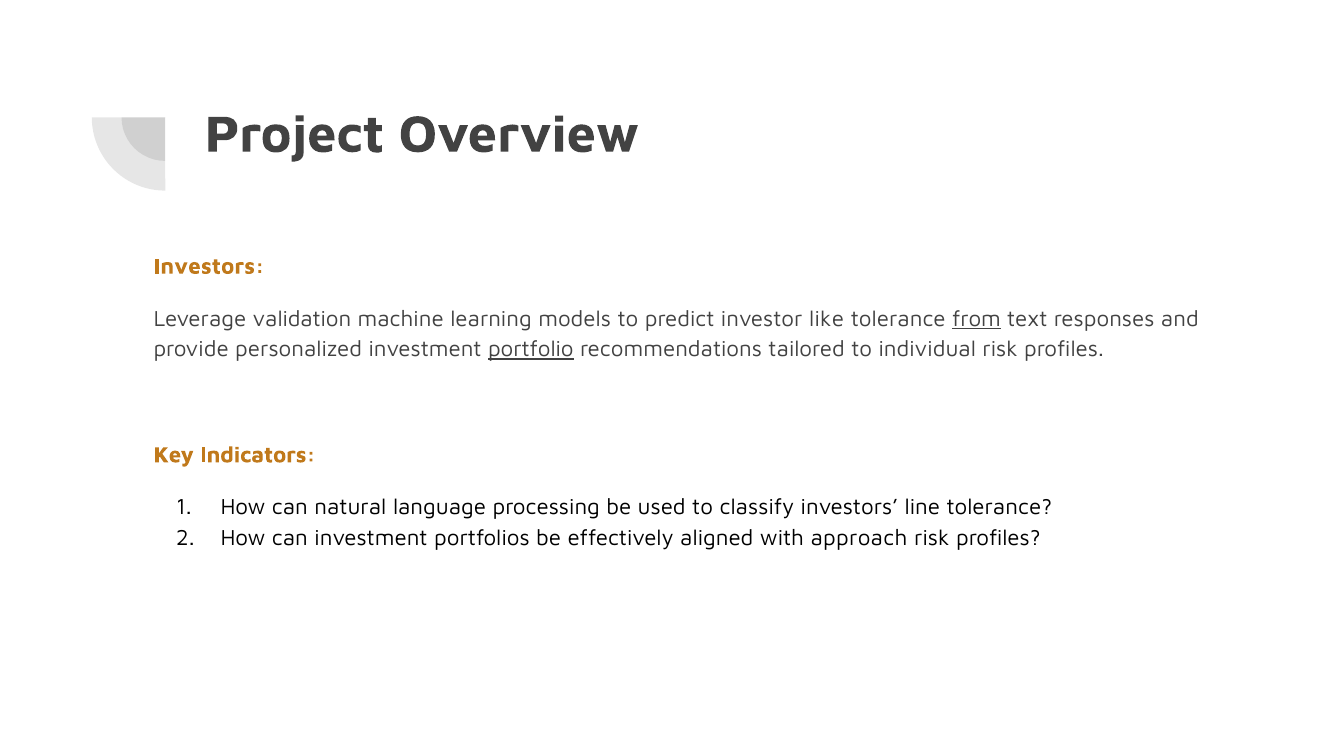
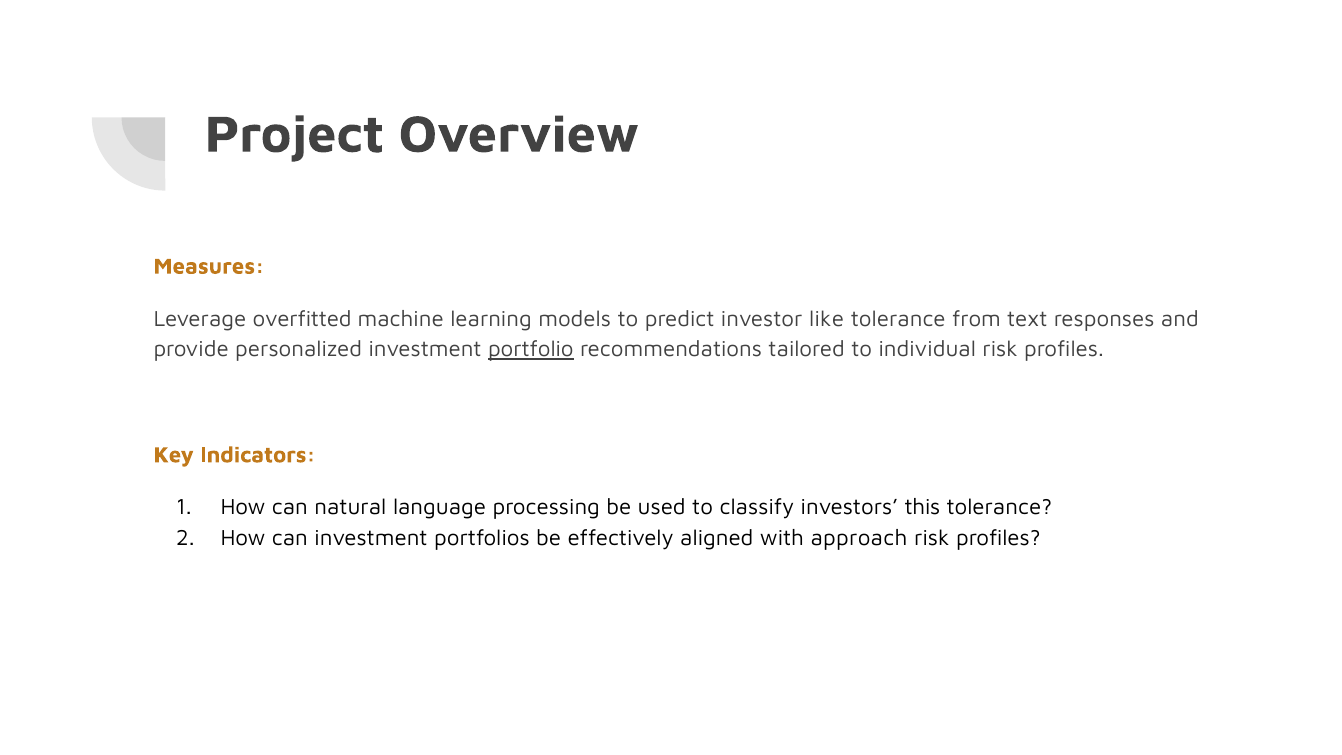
Investors: Investors -> Measures (209, 266)
validation: validation -> overfitted (302, 319)
from underline: present -> none (977, 319)
line: line -> this (922, 508)
